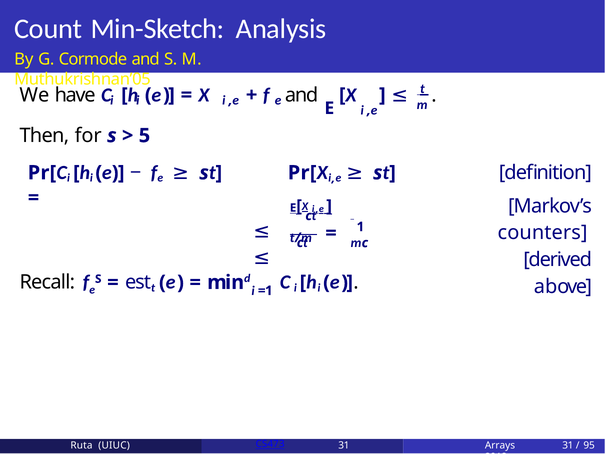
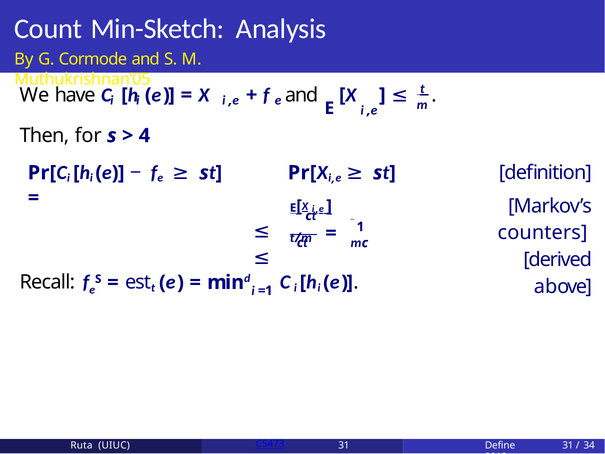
5: 5 -> 4 (144, 136)
95: 95 -> 34 (589, 446)
Arrays: Arrays -> Define (500, 446)
